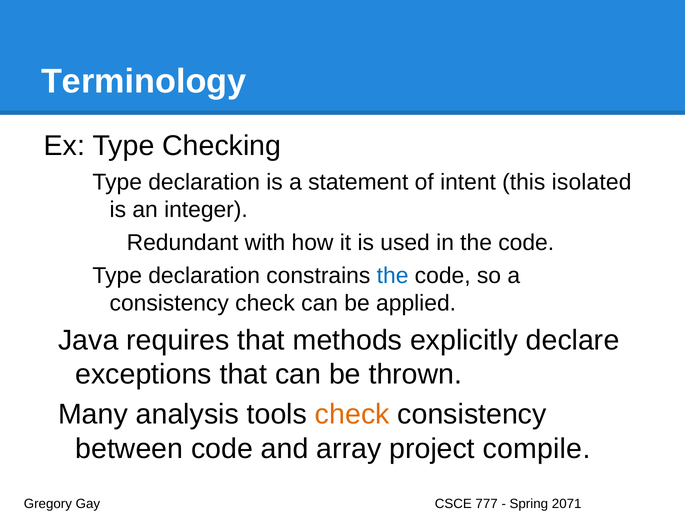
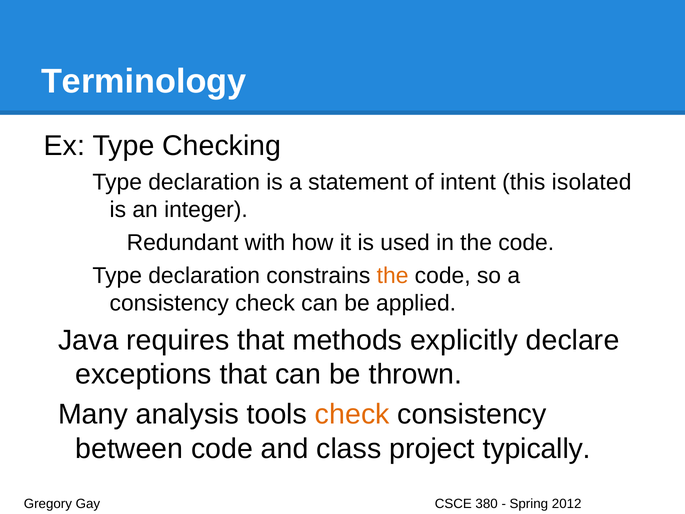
the colour: blue -> orange (393, 276)
array: array -> class (349, 448)
compile: compile -> typically (537, 448)
777: 777 -> 380 (487, 504)
2071: 2071 -> 2012 (567, 504)
